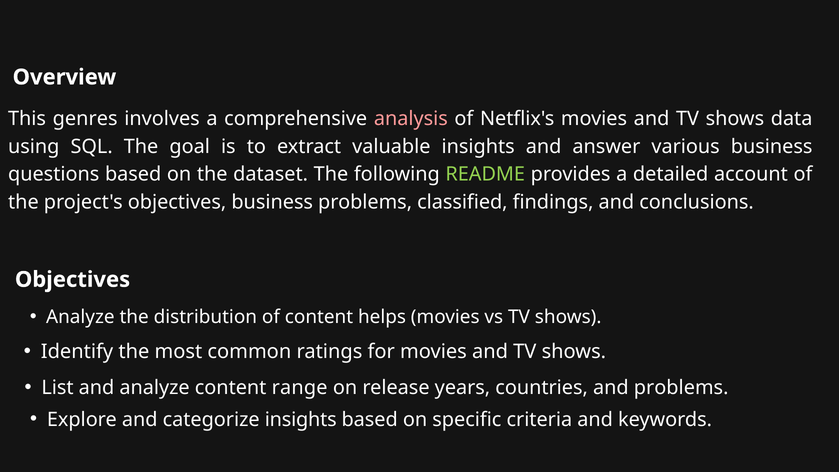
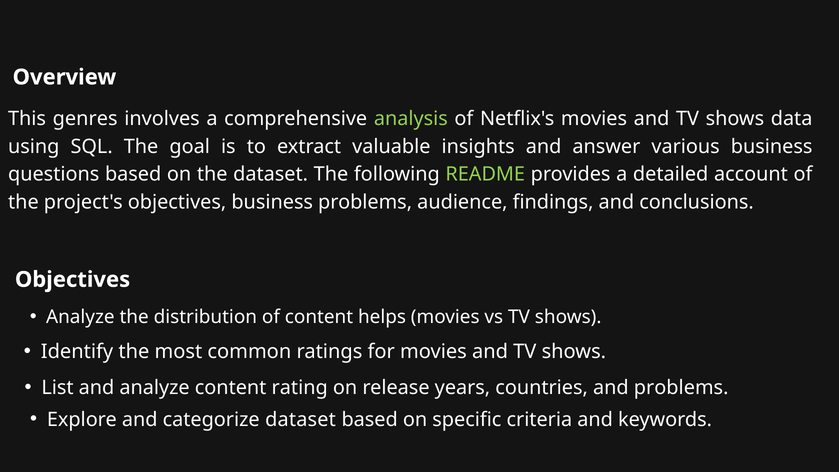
analysis colour: pink -> light green (411, 119)
classified: classified -> audience (462, 202)
range: range -> rating (300, 388)
categorize insights: insights -> dataset (301, 419)
